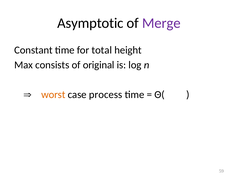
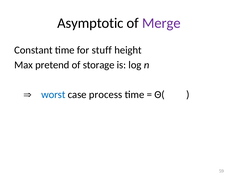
total: total -> stuff (102, 50)
consists: consists -> pretend (52, 65)
original: original -> storage (99, 65)
worst colour: orange -> blue (53, 94)
